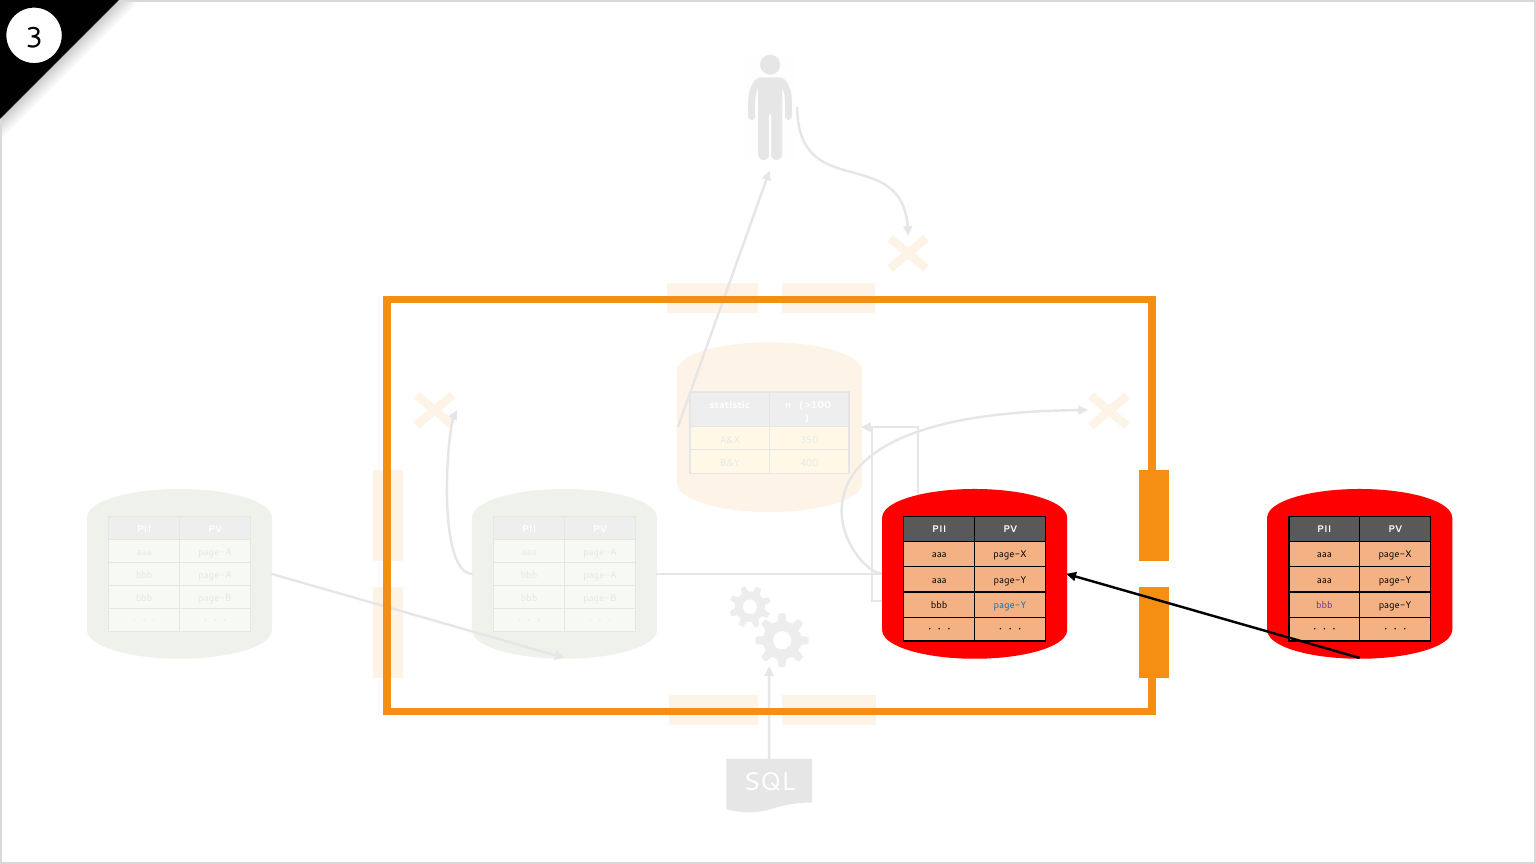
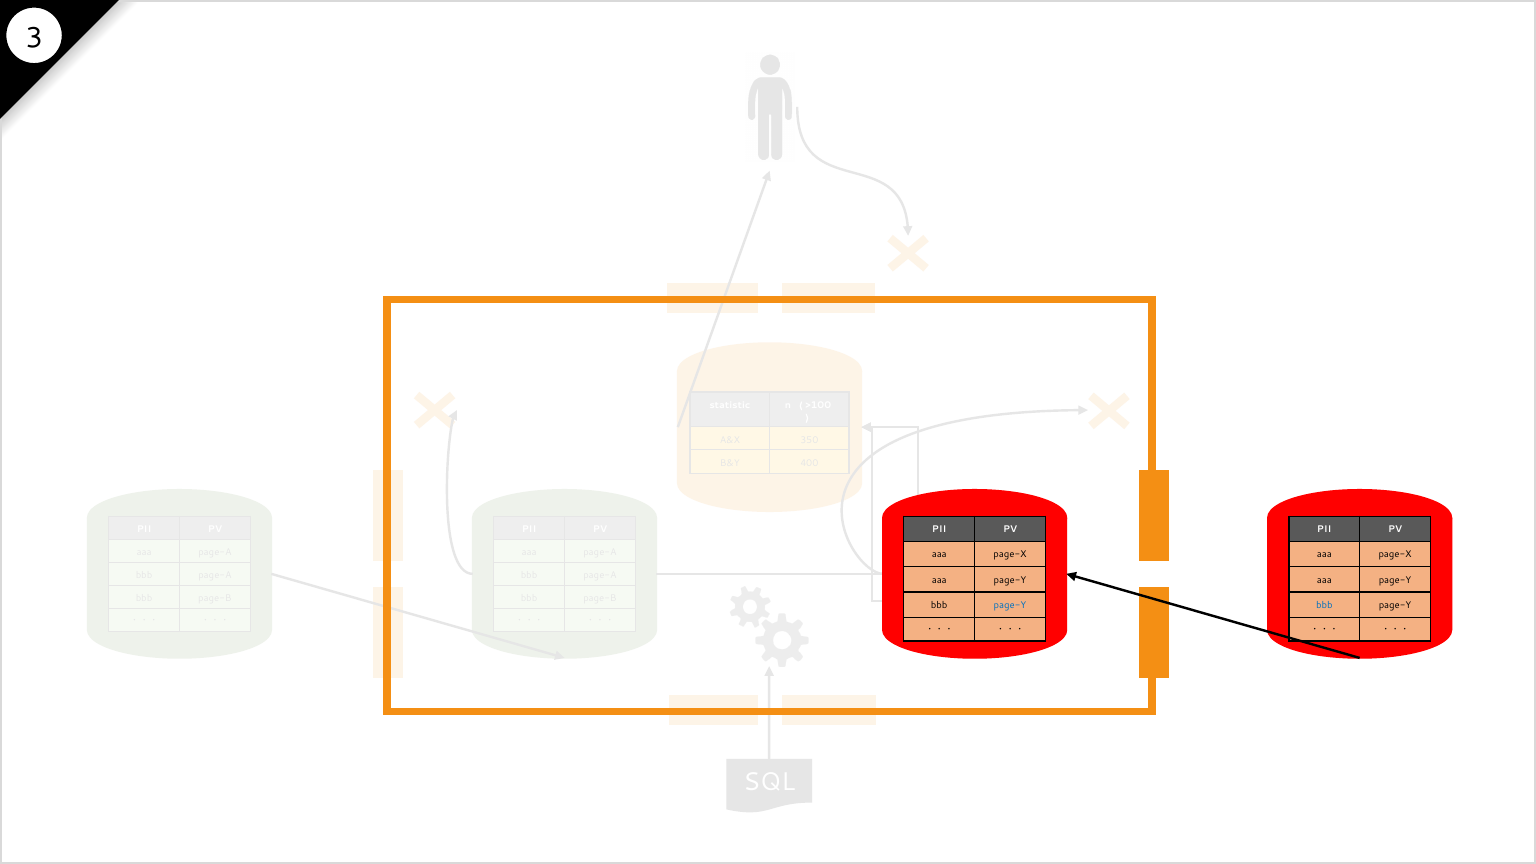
bbb colour: purple -> blue (1324, 605)
